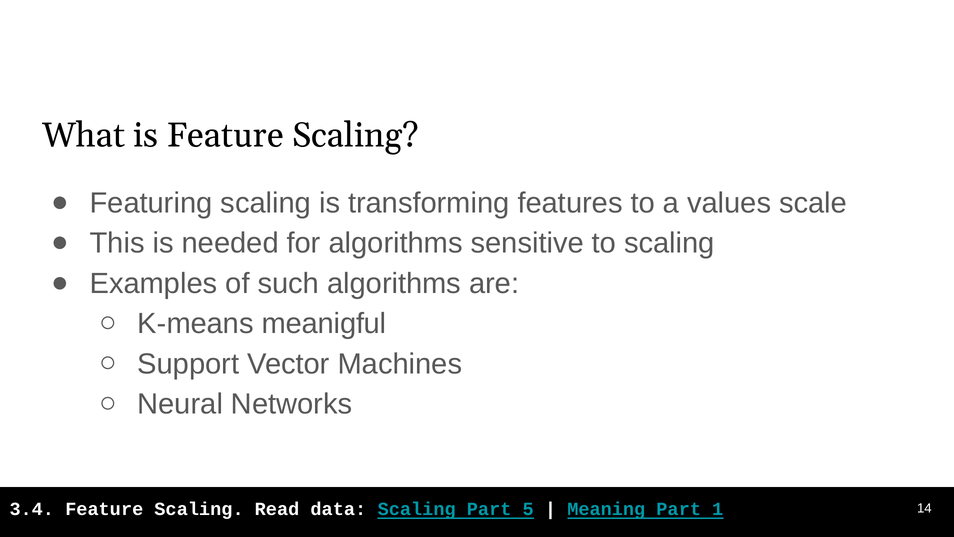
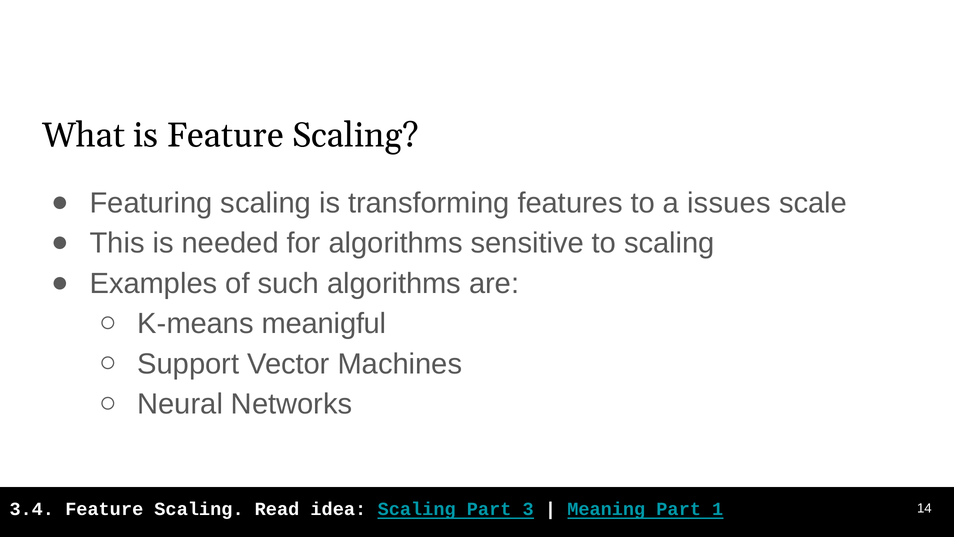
values: values -> issues (729, 203)
data: data -> idea (338, 509)
5: 5 -> 3 (528, 509)
